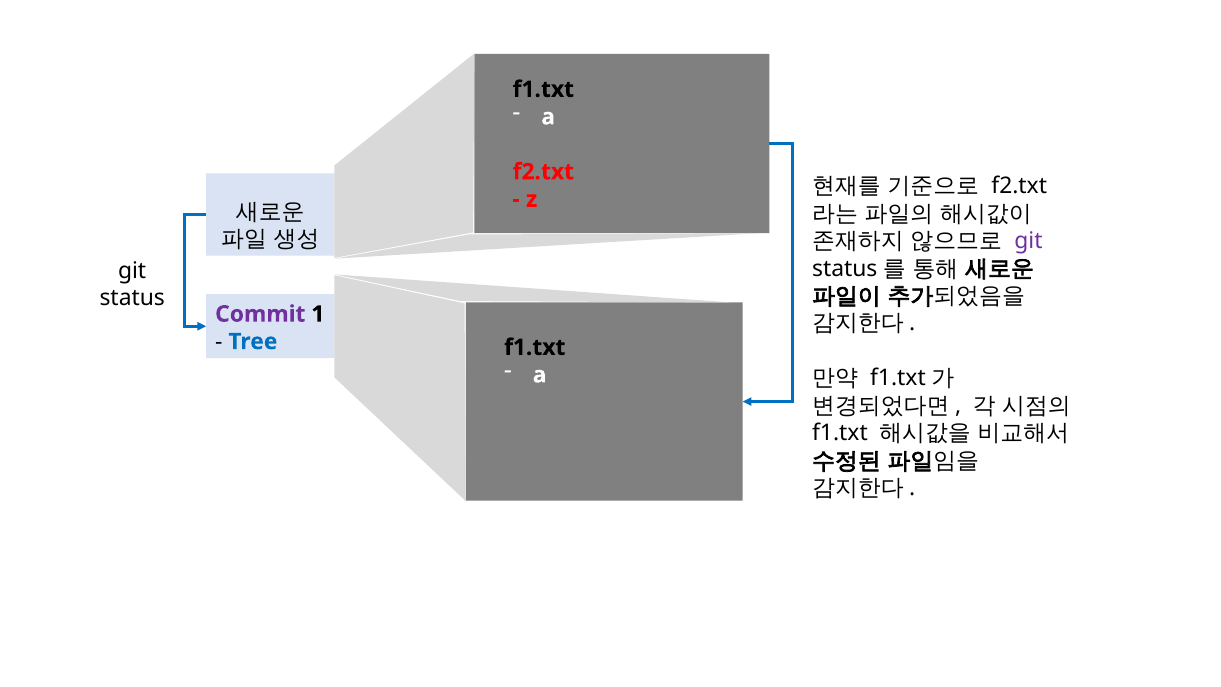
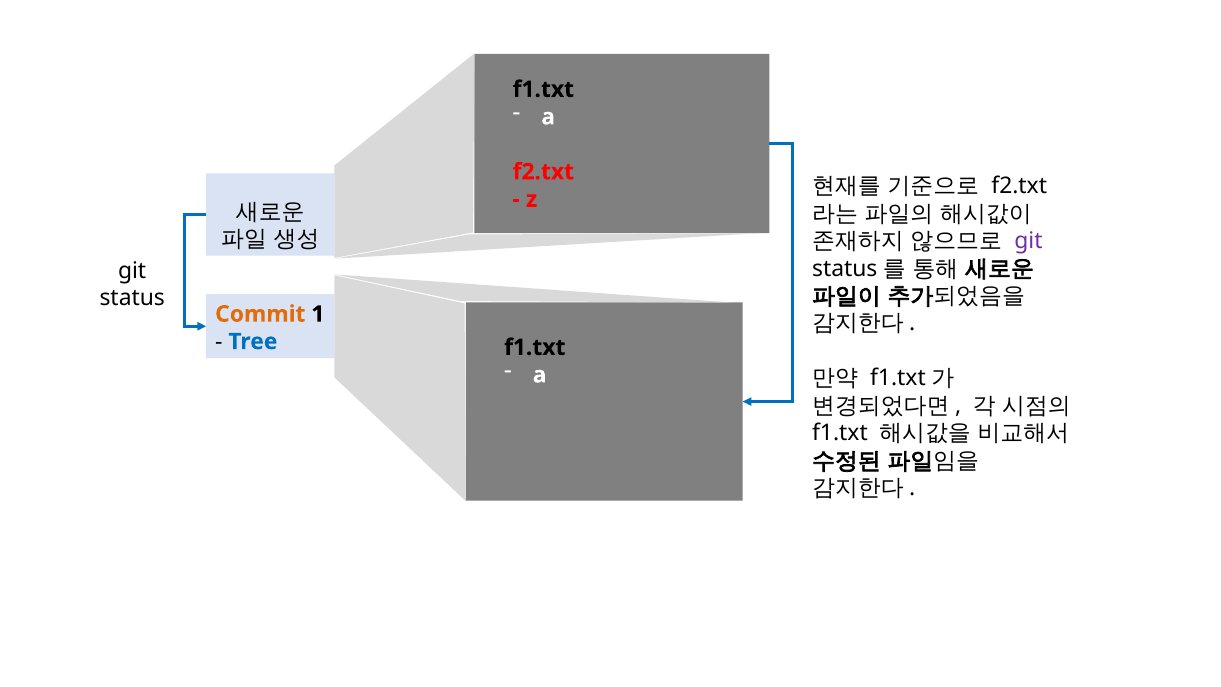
Commit colour: purple -> orange (260, 314)
